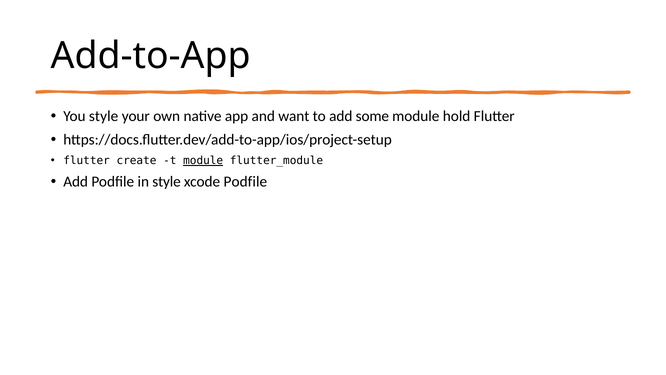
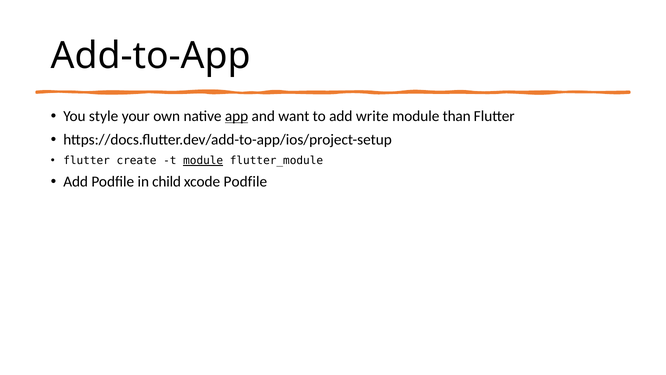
app underline: none -> present (237, 116)
some: some -> write (372, 116)
hold: hold -> than (457, 116)
in style: style -> child (167, 182)
